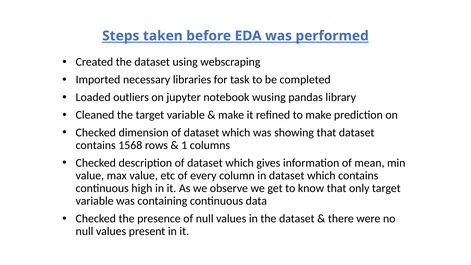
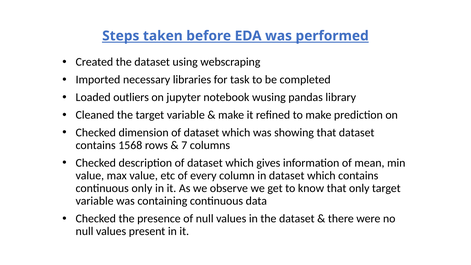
1: 1 -> 7 (184, 145)
continuous high: high -> only (142, 188)
